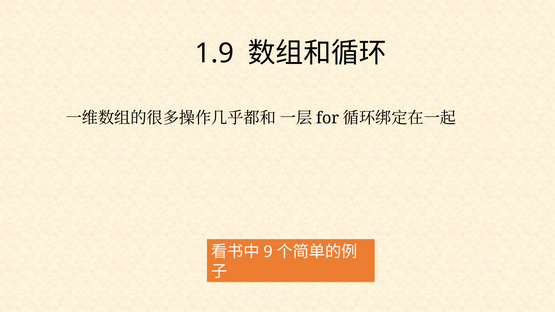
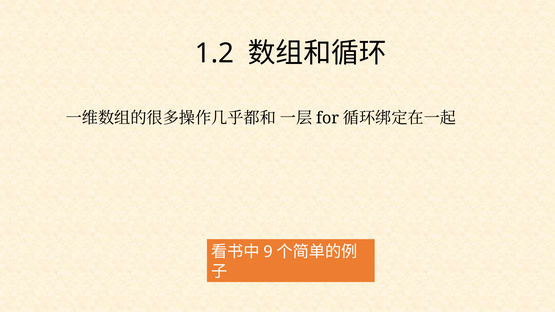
1.9: 1.9 -> 1.2 (214, 53)
